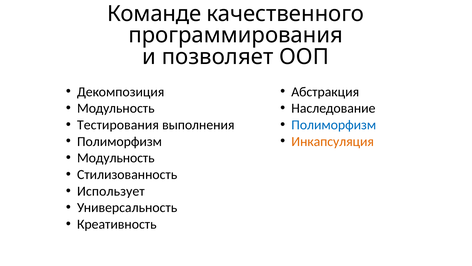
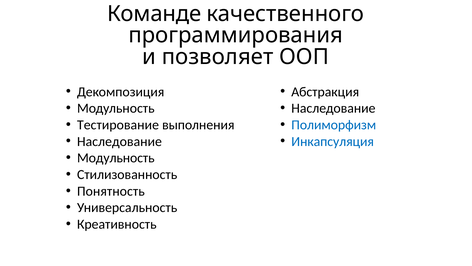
Тестирования: Тестирования -> Тестирование (118, 125)
Полиморфизм: Полиморфизм -> Наследование (119, 141)
Инкапсуляция colour: orange -> blue (333, 141)
Использует: Использует -> Понятность (111, 191)
